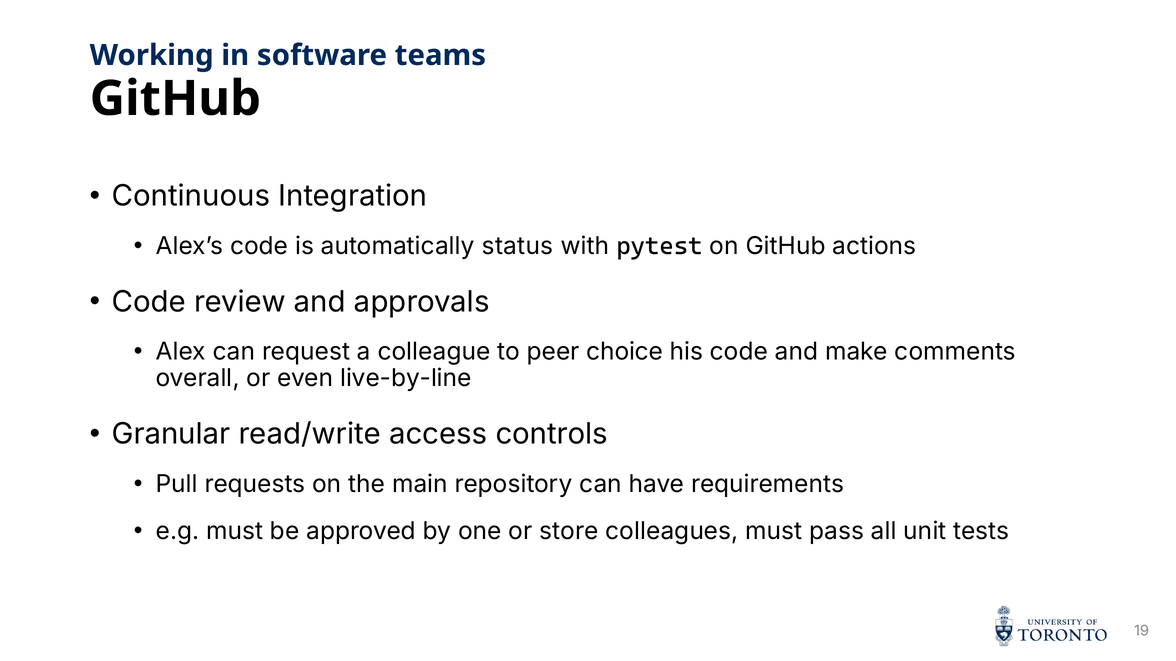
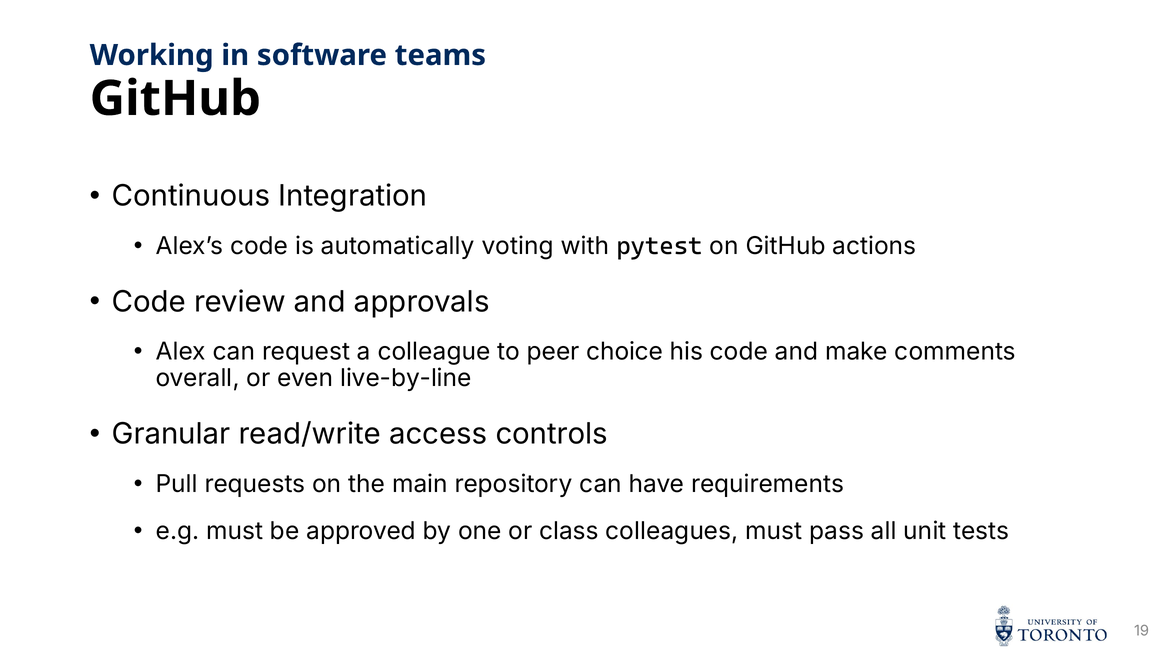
status: status -> voting (518, 246)
store: store -> class (569, 532)
